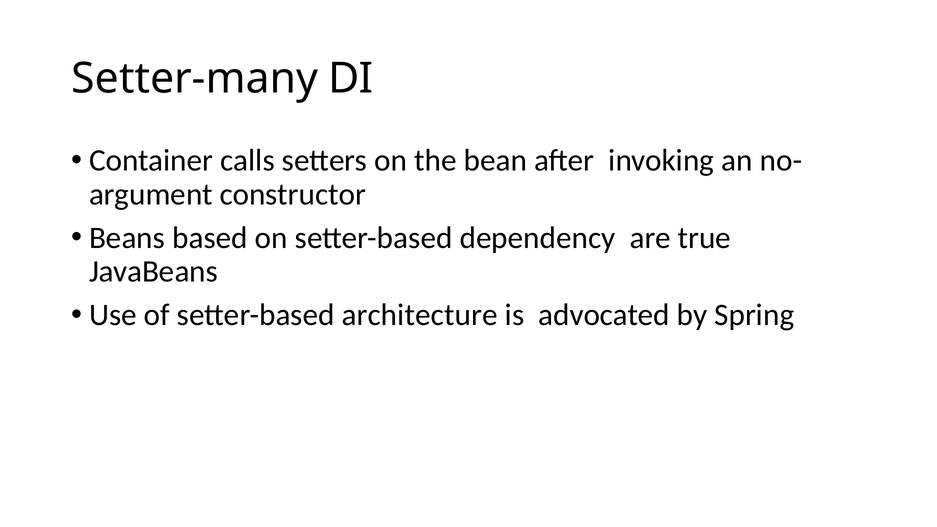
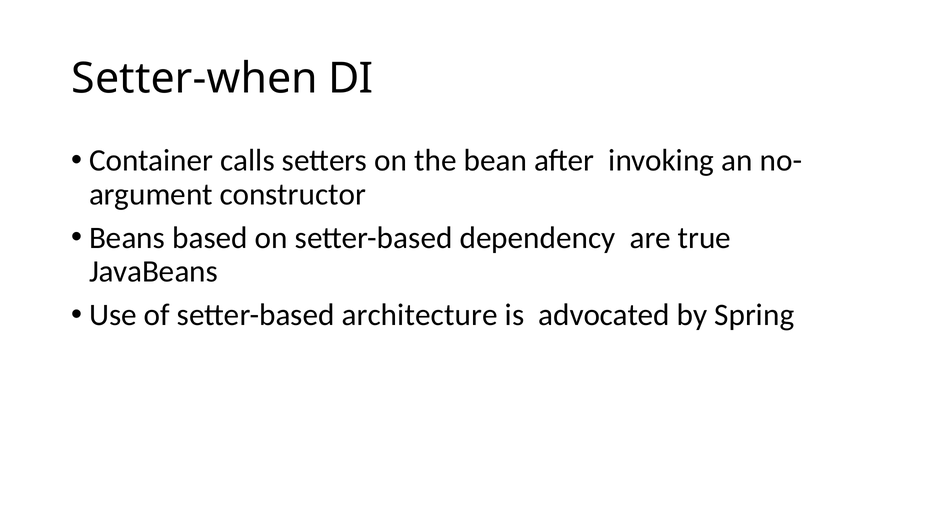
Setter-many: Setter-many -> Setter-when (195, 79)
